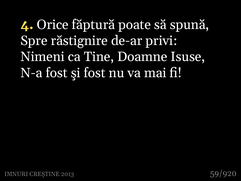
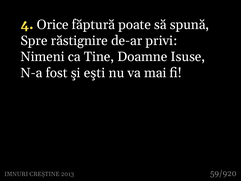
şi fost: fost -> eşti (95, 73)
